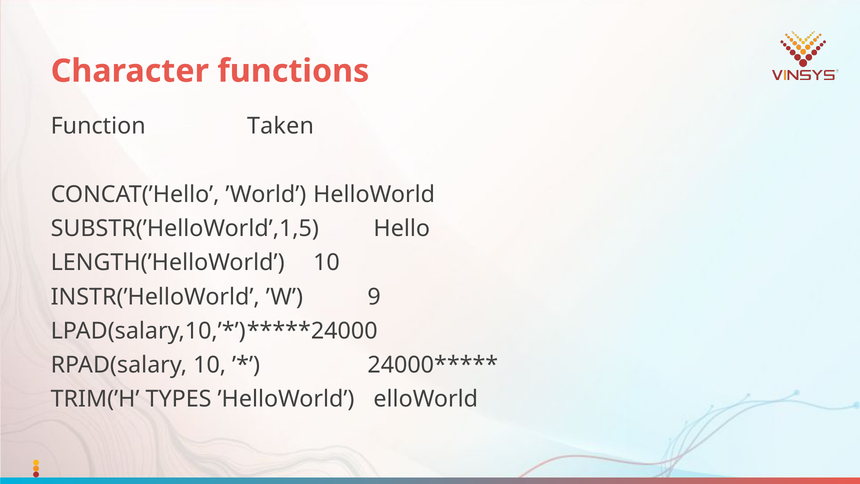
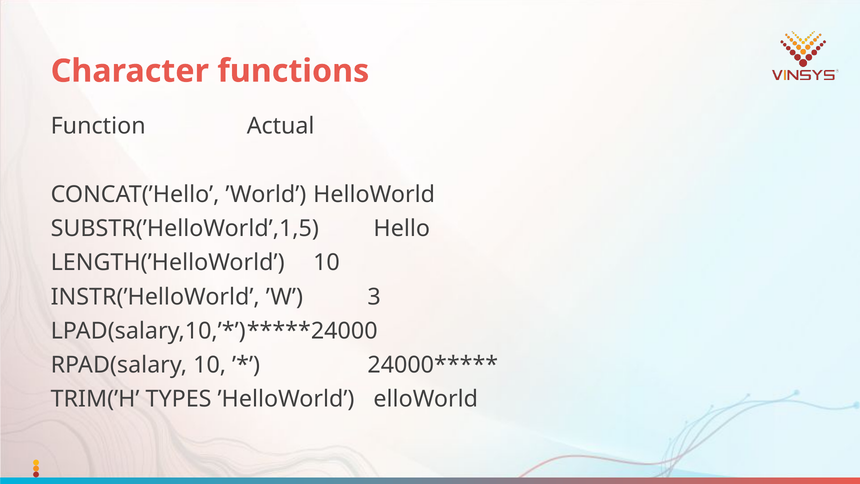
Taken: Taken -> Actual (281, 126)
9: 9 -> 3 (374, 297)
